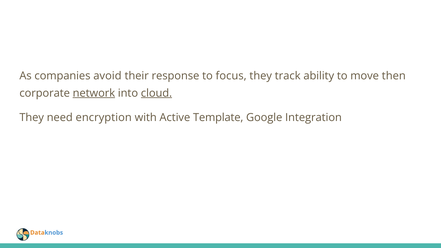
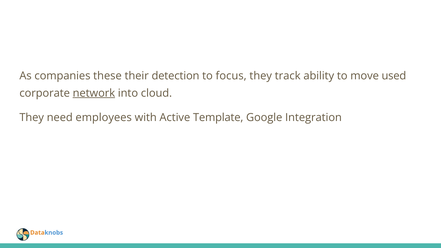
avoid: avoid -> these (107, 76)
response: response -> detection (176, 76)
then: then -> used (394, 76)
cloud underline: present -> none (156, 93)
encryption: encryption -> employees (104, 118)
